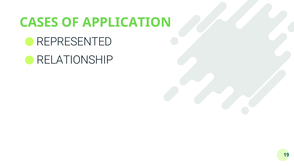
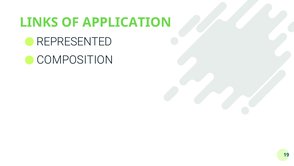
CASES: CASES -> LINKS (39, 22)
RELATIONSHIP: RELATIONSHIP -> COMPOSITION (75, 60)
